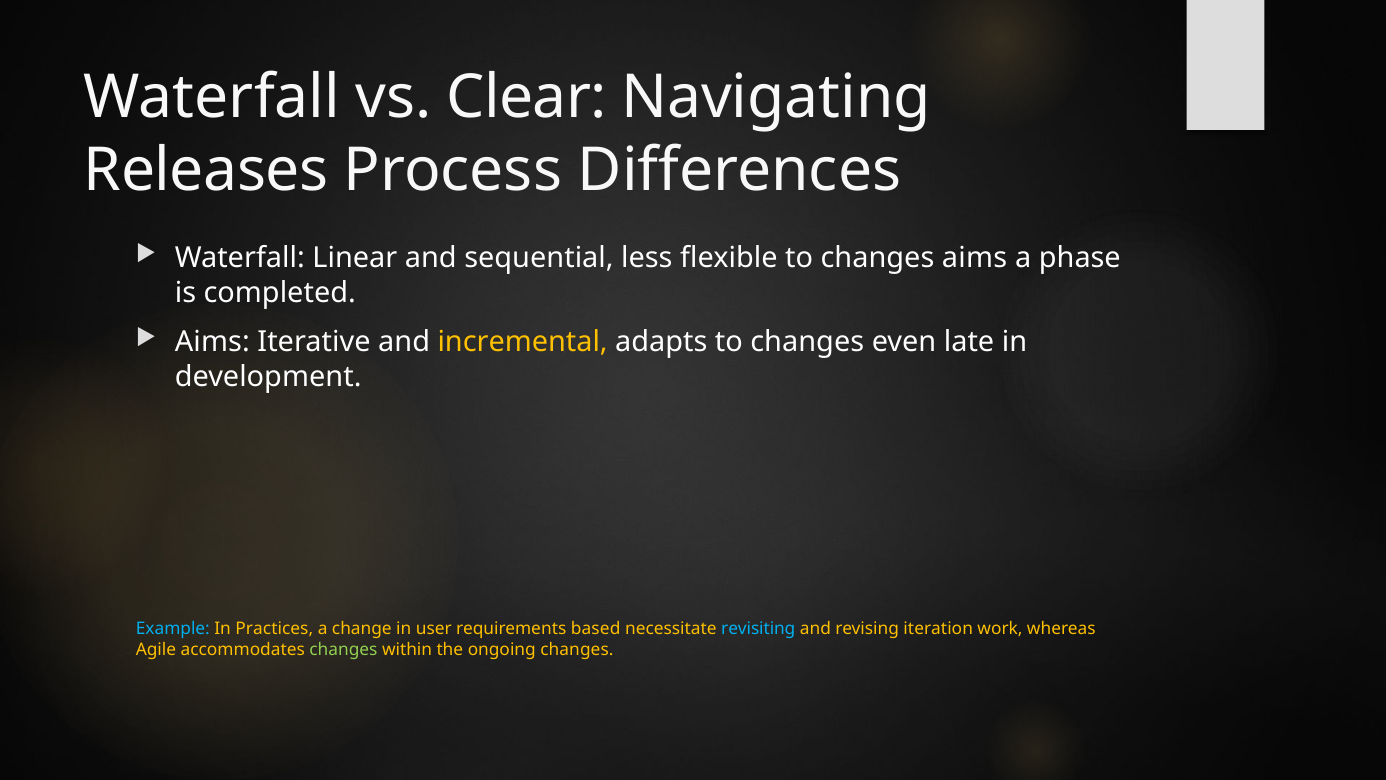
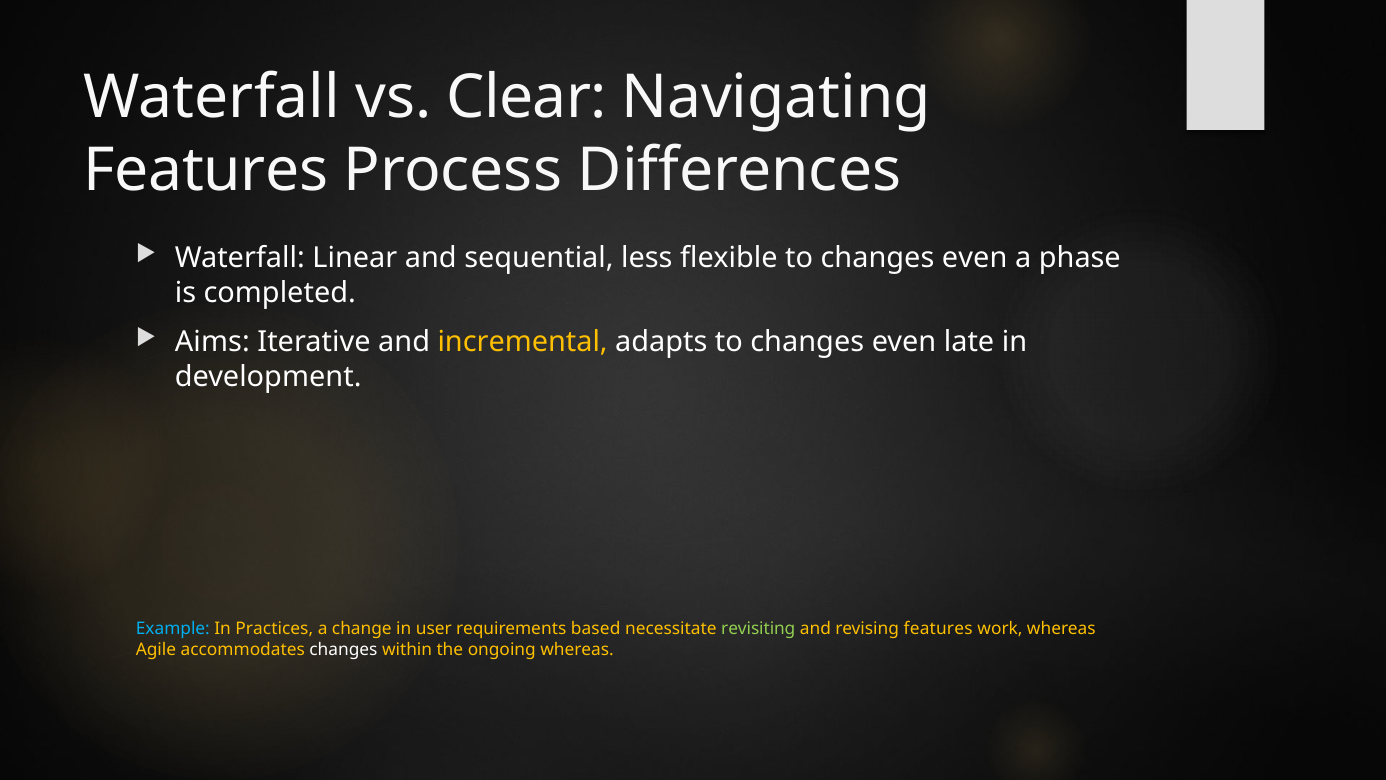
Releases: Releases -> Features (206, 170)
flexible to changes aims: aims -> even (975, 258)
revisiting colour: light blue -> light green (758, 629)
revising iteration: iteration -> features (938, 629)
changes colour: light green -> white (343, 650)
ongoing changes: changes -> whereas (577, 650)
